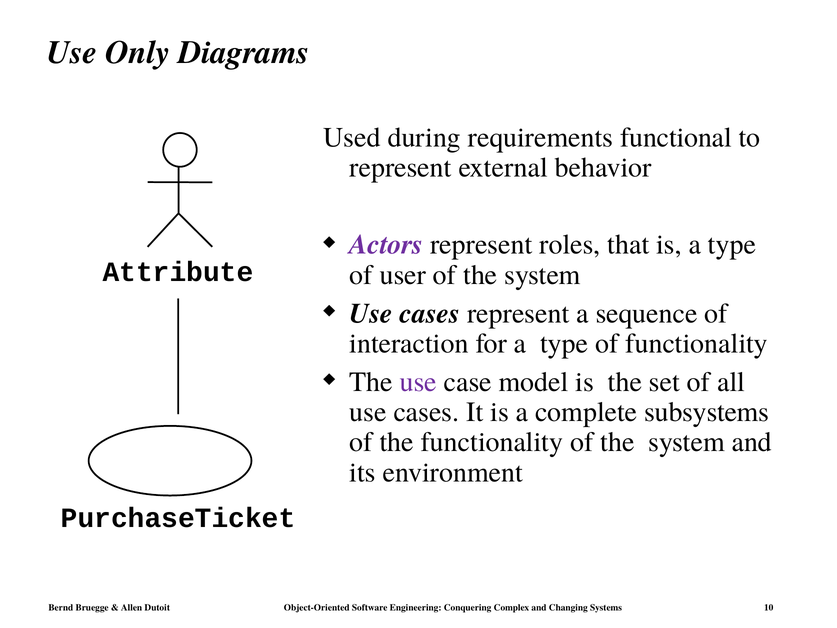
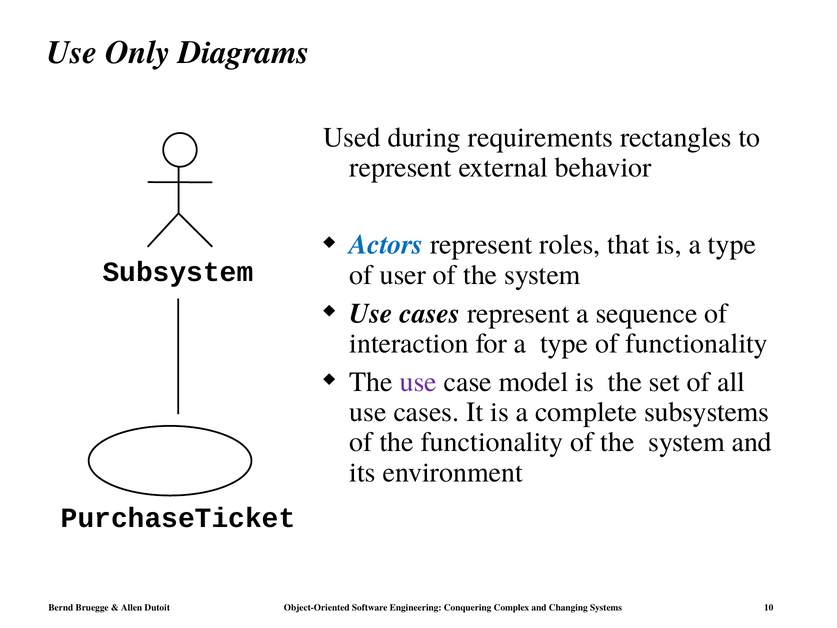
functional: functional -> rectangles (676, 138)
Actors colour: purple -> blue (386, 245)
Attribute: Attribute -> Subsystem (178, 272)
